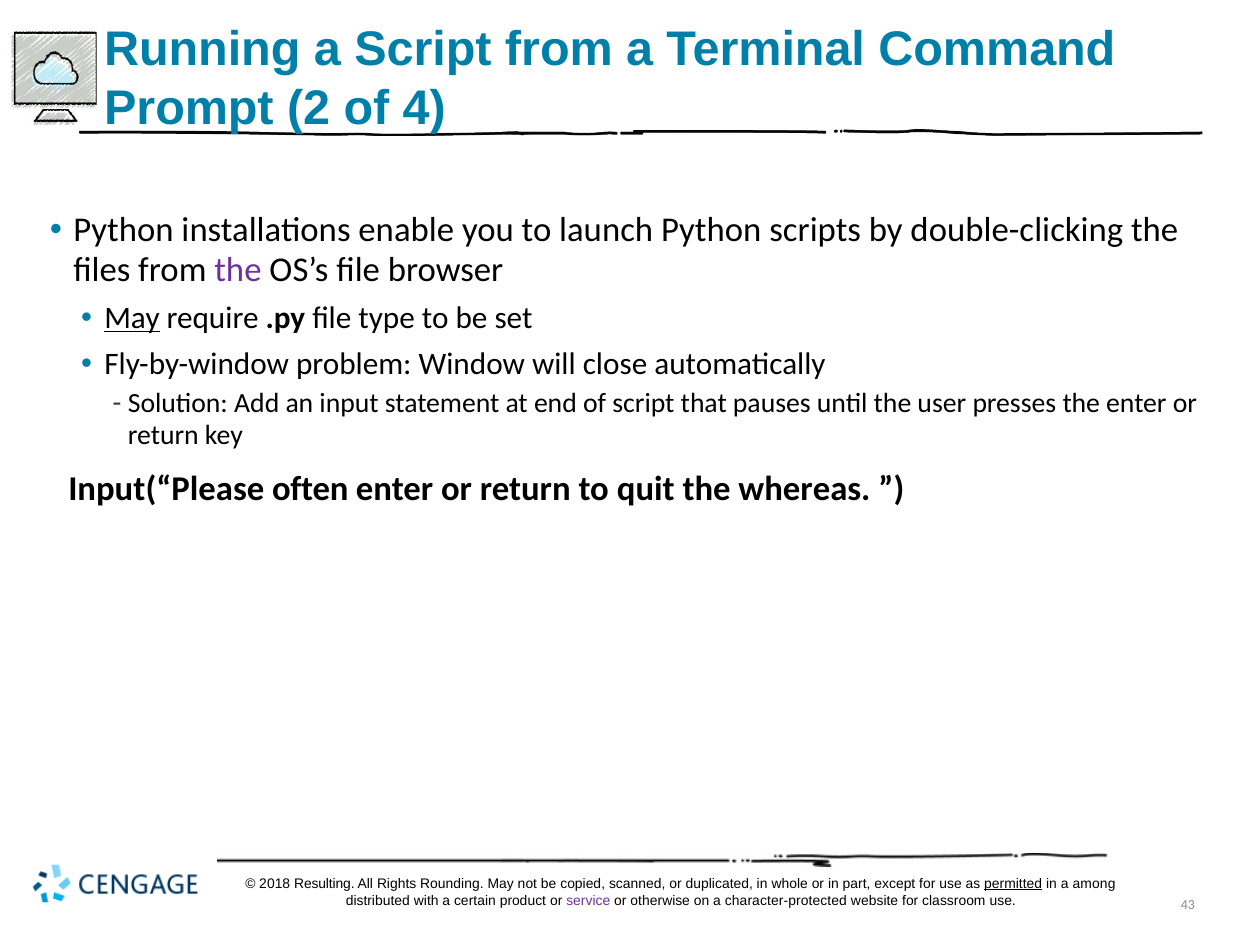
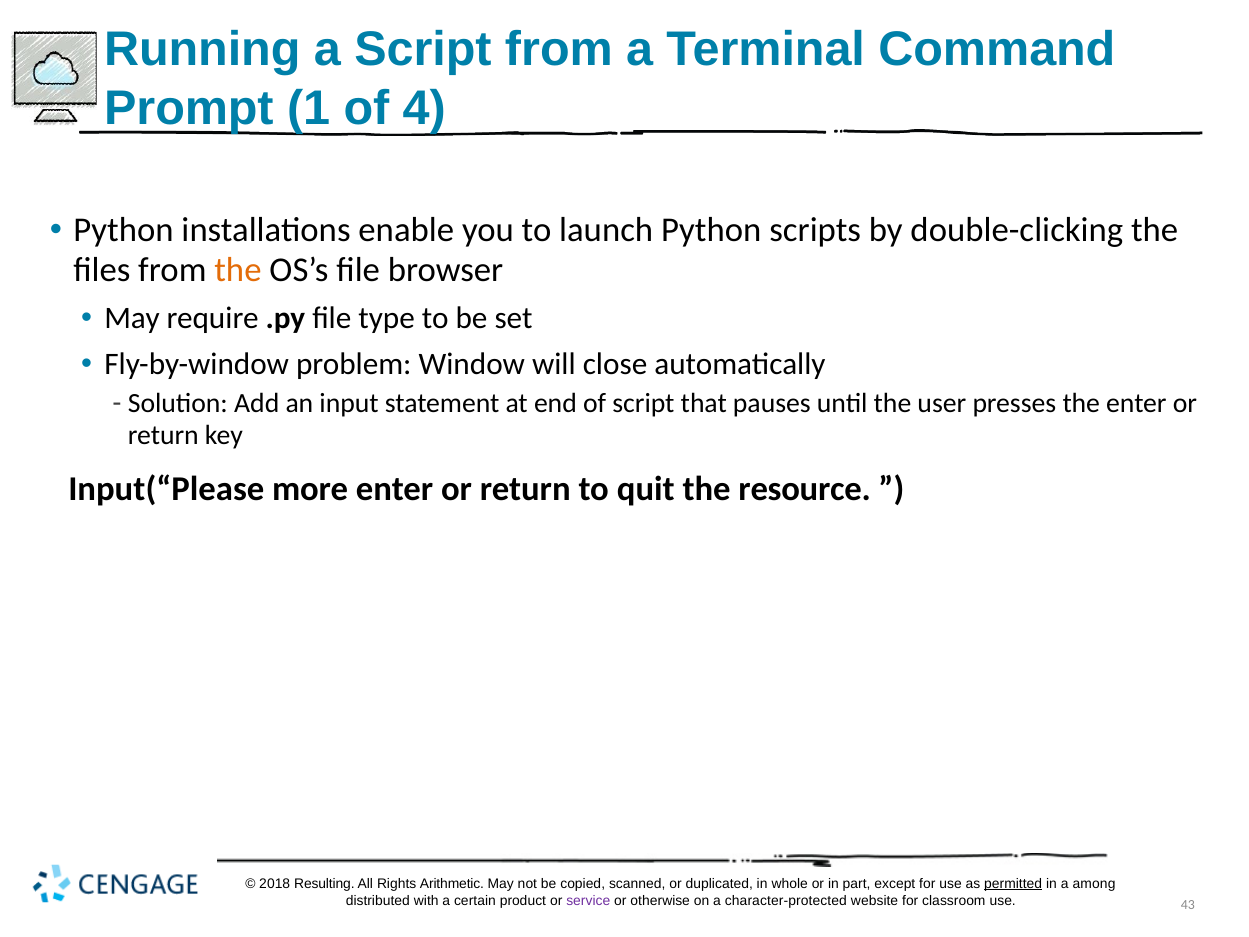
2: 2 -> 1 (309, 108)
the colour: purple -> orange (238, 270)
May underline: present -> none (132, 318)
often: often -> more (310, 489)
whereas: whereas -> resource (805, 489)
Rounding: Rounding -> Arithmetic (452, 884)
